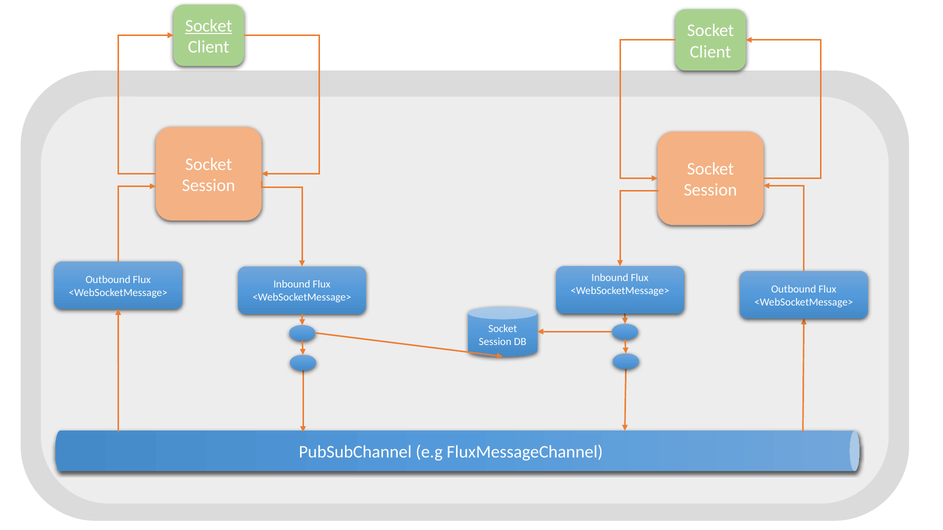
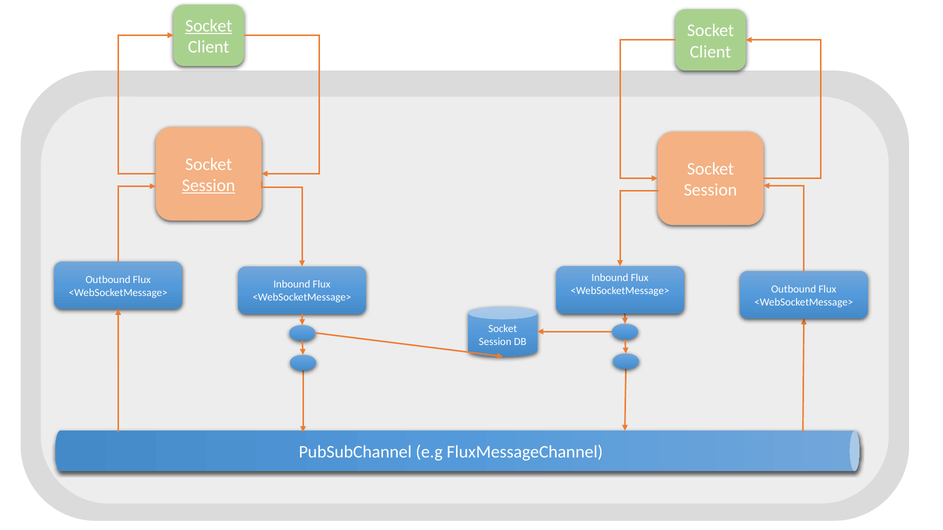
Session underline: none -> present (209, 186)
